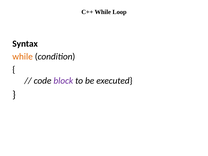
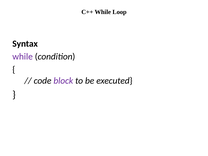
while colour: orange -> purple (23, 57)
